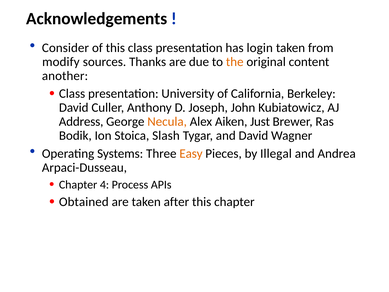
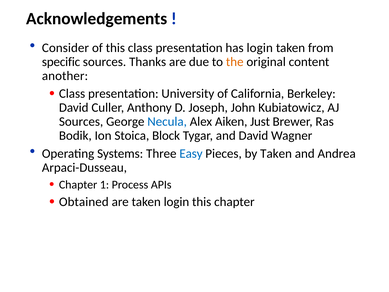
modify: modify -> specific (61, 62)
Address: Address -> Sources (81, 122)
Necula colour: orange -> blue (167, 122)
Slash: Slash -> Block (166, 136)
Easy colour: orange -> blue (191, 153)
by Illegal: Illegal -> Taken (276, 153)
4: 4 -> 1 (104, 184)
taken after: after -> login (176, 202)
